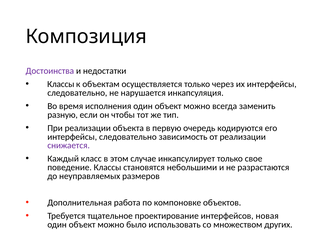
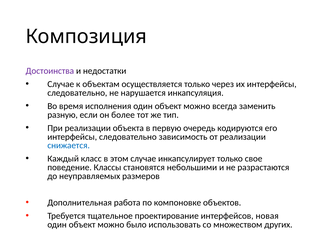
Классы: Классы -> Случае (61, 84)
чтобы: чтобы -> более (123, 115)
снижается colour: purple -> blue (69, 145)
